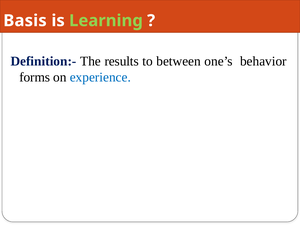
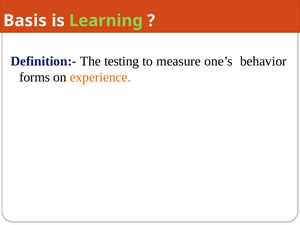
results: results -> testing (122, 61)
between: between -> measure (179, 61)
experience colour: blue -> orange (100, 77)
